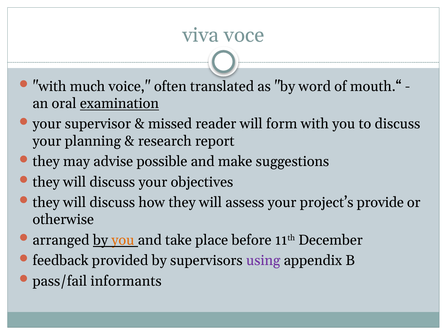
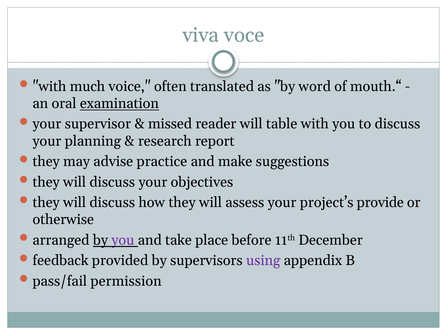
form: form -> table (282, 124)
possible: possible -> practice (162, 162)
you colour: orange -> purple (123, 240)
informants: informants -> permission (126, 281)
